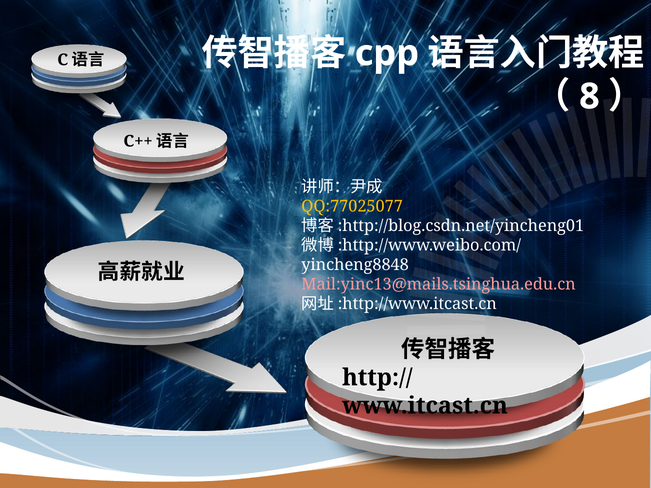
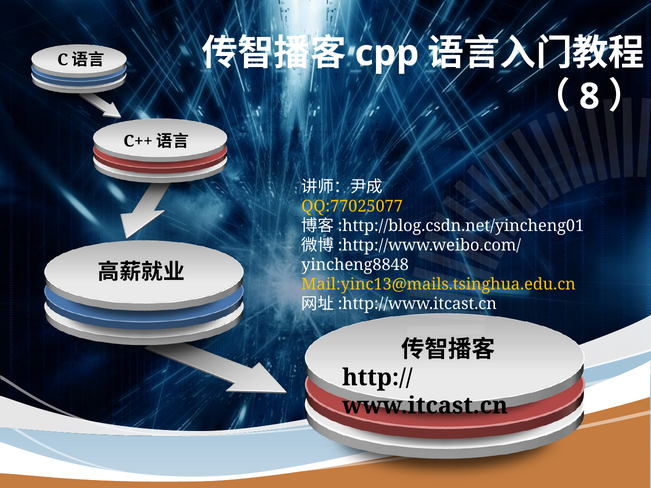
Mail:yinc13@mails.tsinghua.edu.cn colour: pink -> yellow (439, 285)
